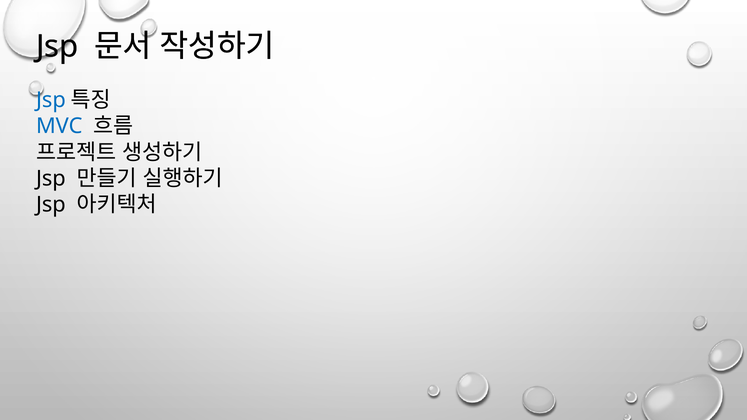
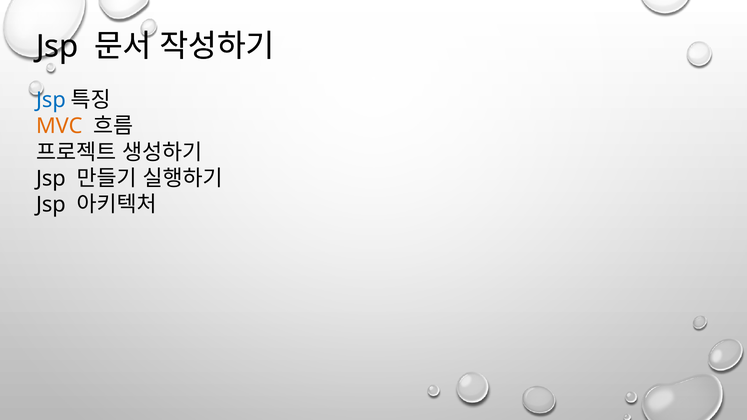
MVC colour: blue -> orange (59, 126)
